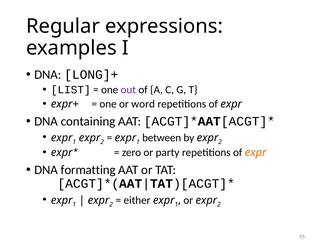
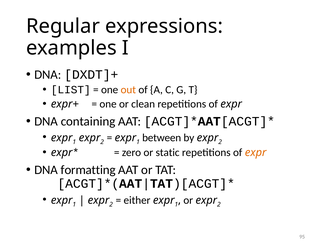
LONG]+: LONG]+ -> DXDT]+ (91, 75)
out colour: purple -> orange (128, 90)
word: word -> clean (143, 104)
party: party -> static (168, 153)
